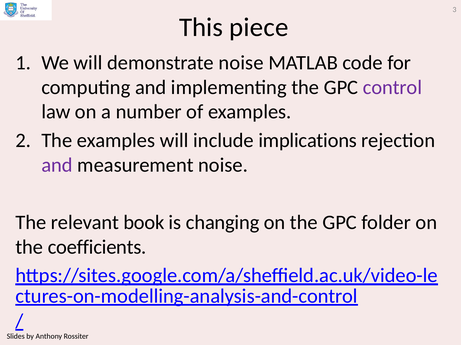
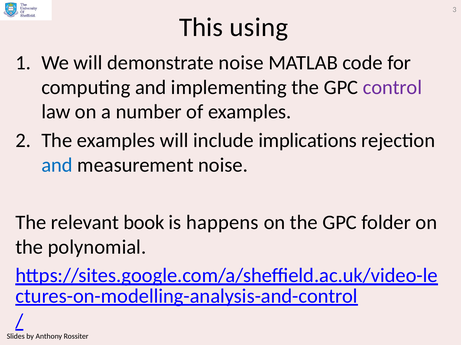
piece: piece -> using (259, 28)
and colour: purple -> blue (57, 165)
changing: changing -> happens (222, 223)
coefficients: coefficients -> polynomial (97, 247)
